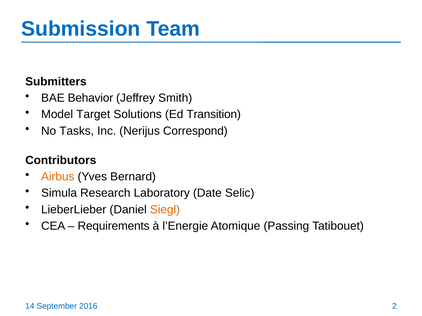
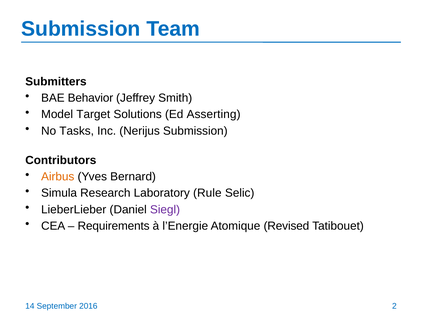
Transition: Transition -> Asserting (214, 115)
Nerijus Correspond: Correspond -> Submission (195, 131)
Date: Date -> Rule (207, 193)
Siegl colour: orange -> purple (165, 210)
Passing: Passing -> Revised (286, 226)
